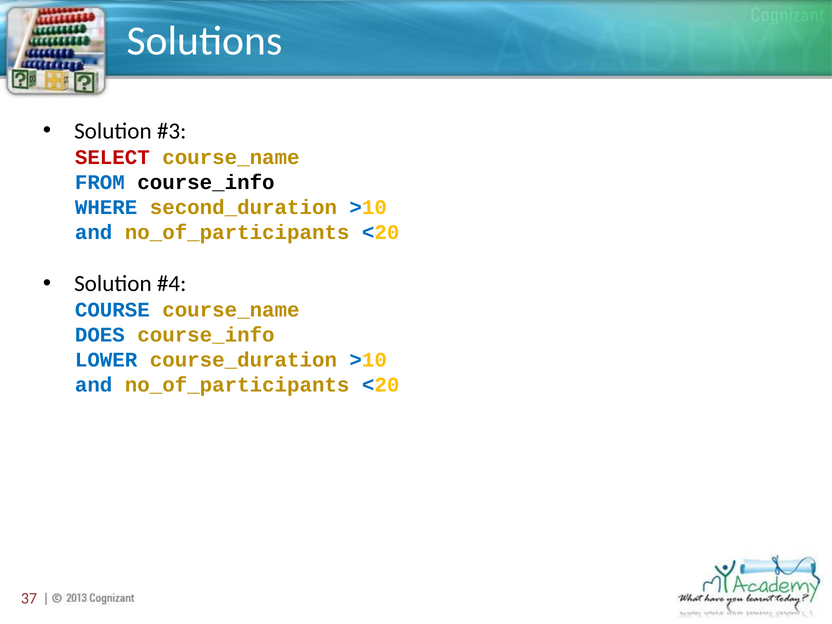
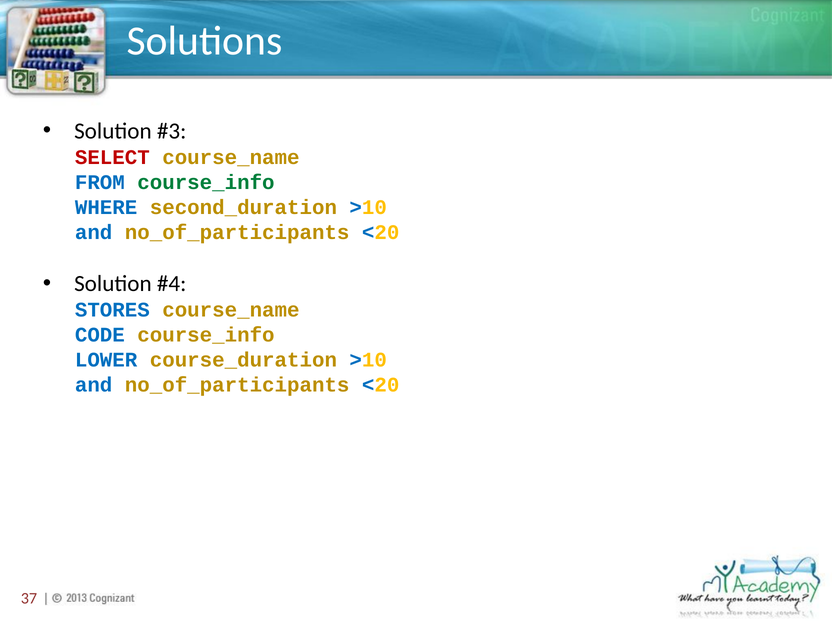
course_info colour: black -> green (206, 182)
COURSE: COURSE -> STORES (112, 310)
DOES: DOES -> CODE (100, 335)
